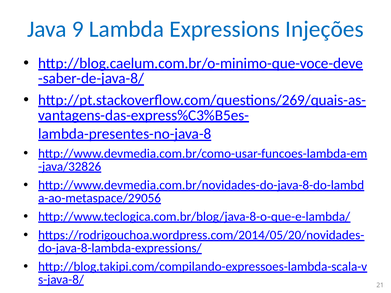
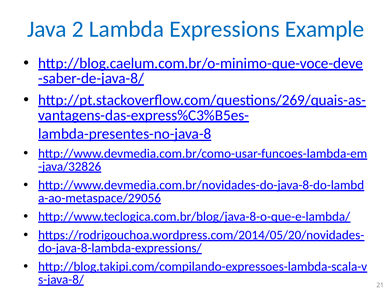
9: 9 -> 2 (78, 29)
Injeções: Injeções -> Example (325, 29)
